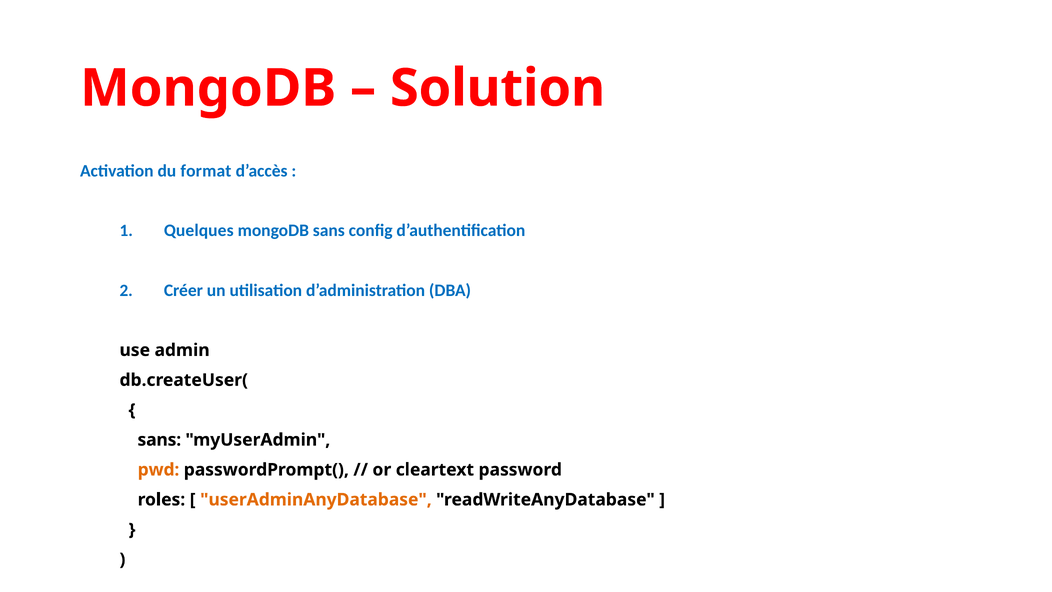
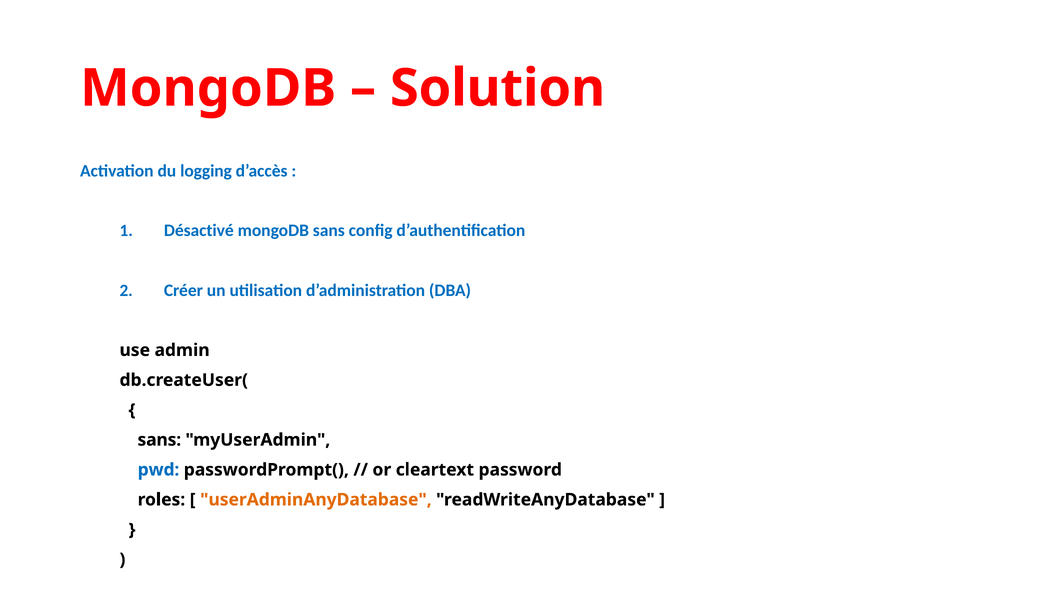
format: format -> logging (206, 171)
Quelques: Quelques -> Désactivé (199, 231)
pwd colour: orange -> blue (158, 470)
